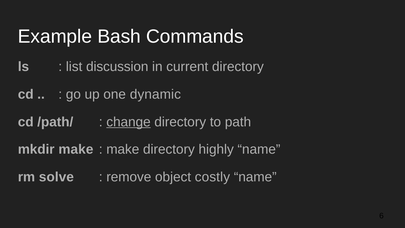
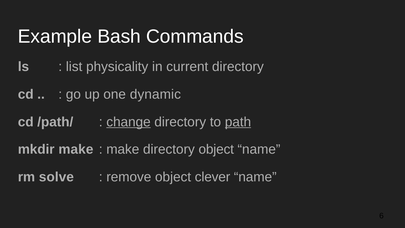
discussion: discussion -> physicality (117, 67)
path underline: none -> present (238, 122)
directory highly: highly -> object (216, 149)
costly: costly -> clever (213, 177)
